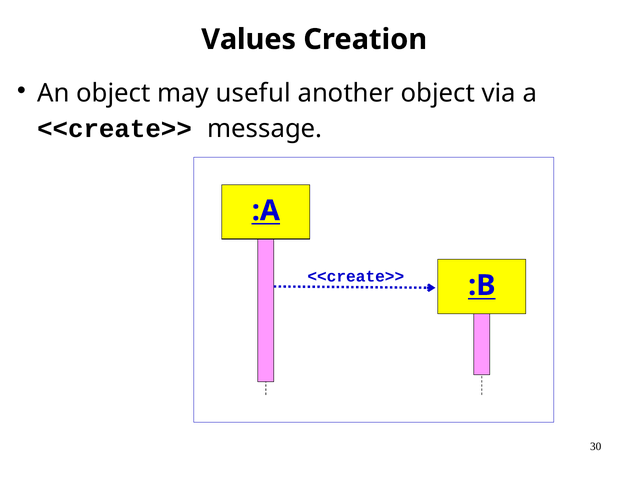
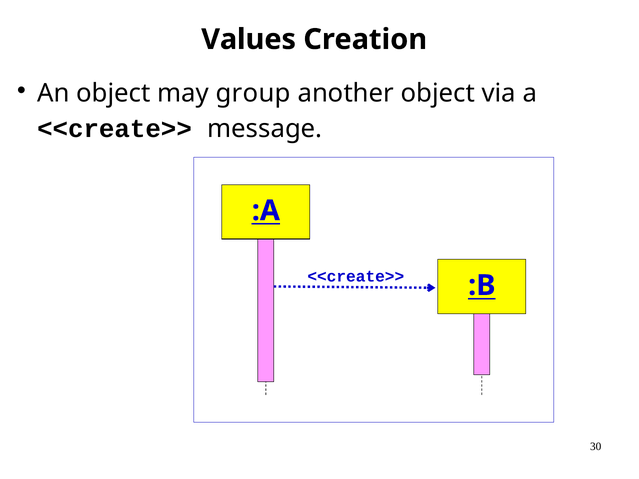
useful: useful -> group (253, 93)
